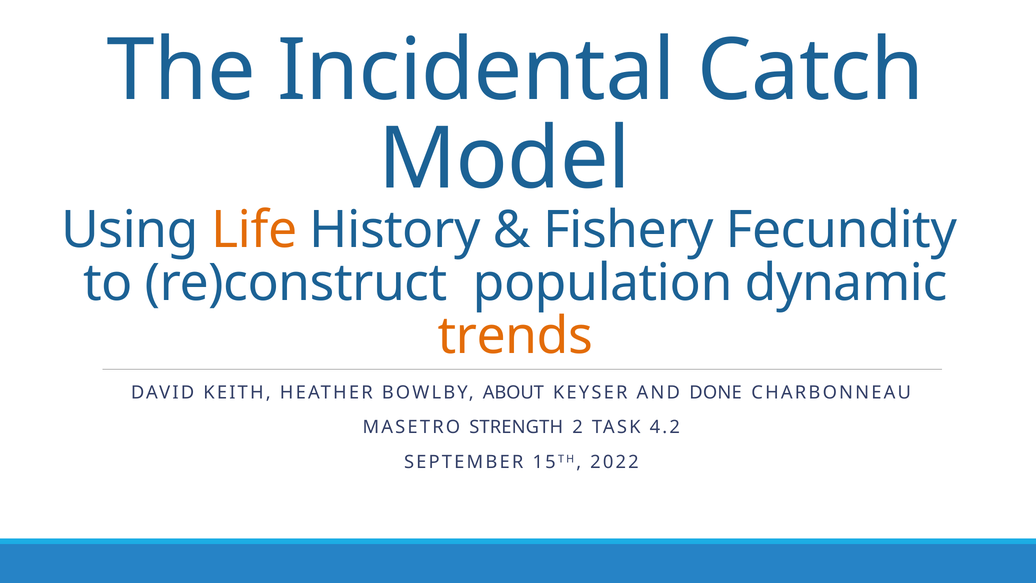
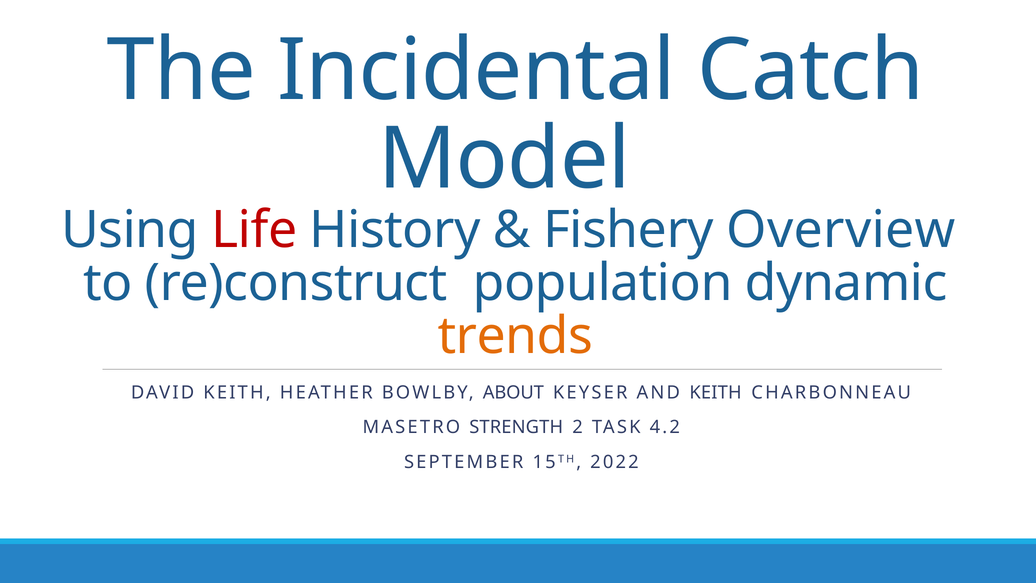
Life colour: orange -> red (254, 230)
Fecundity: Fecundity -> Overview (841, 230)
AND DONE: DONE -> KEITH (716, 392)
